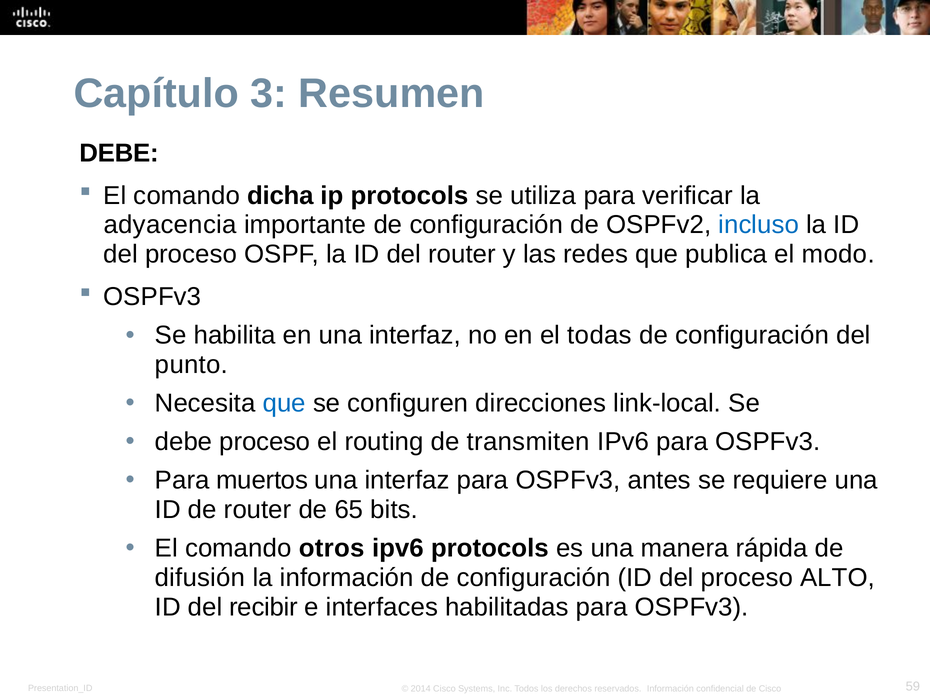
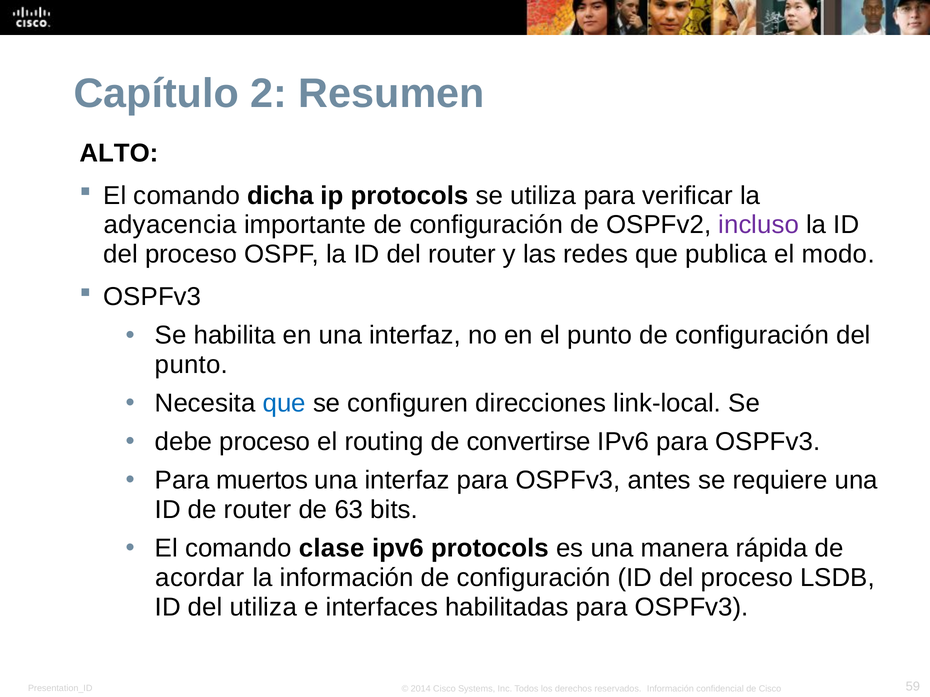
3: 3 -> 2 (269, 94)
DEBE: DEBE -> ALTO (119, 153)
incluso colour: blue -> purple (759, 225)
el todas: todas -> punto (600, 335)
transmiten: transmiten -> convertirse (529, 442)
65: 65 -> 63 (349, 510)
otros: otros -> clase (332, 549)
difusión: difusión -> acordar (200, 578)
ALTO: ALTO -> LSDB (837, 578)
del recibir: recibir -> utiliza (263, 607)
